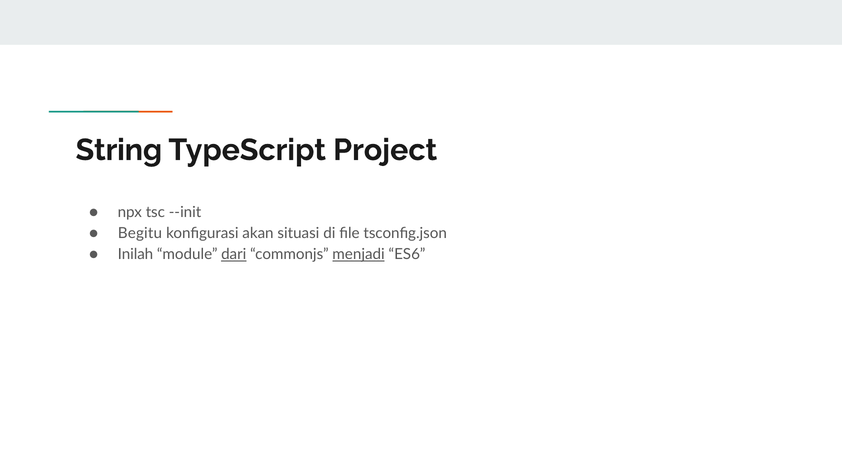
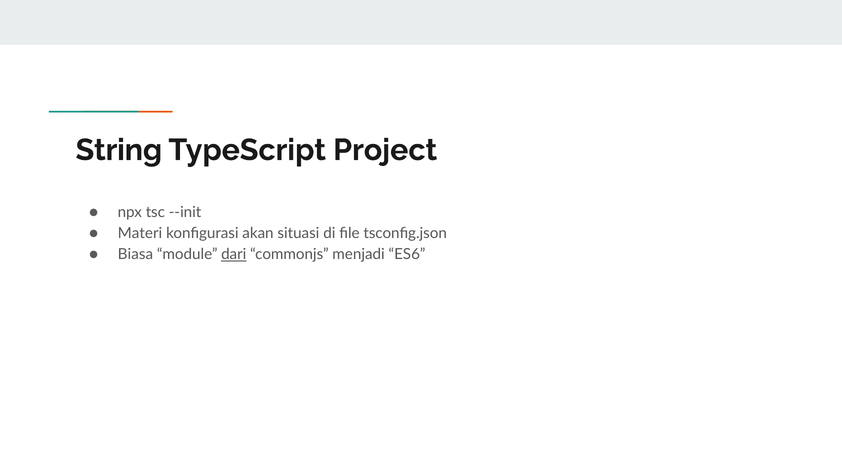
Begitu: Begitu -> Materi (140, 234)
Inilah: Inilah -> Biasa (135, 255)
menjadi underline: present -> none (359, 255)
